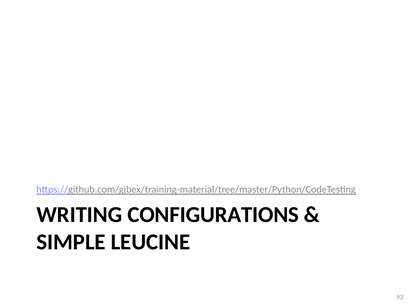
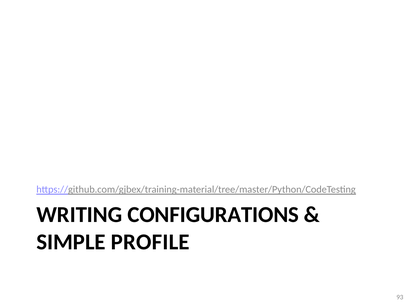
LEUCINE: LEUCINE -> PROFILE (150, 242)
